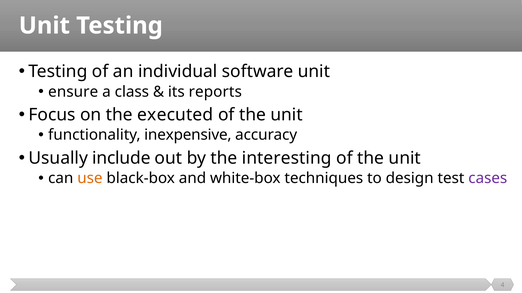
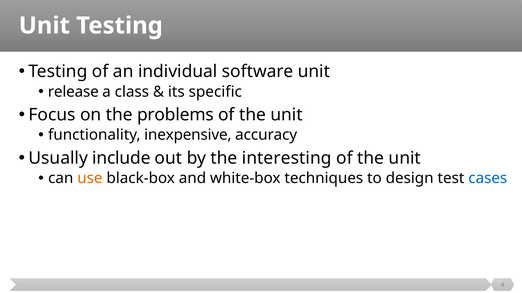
ensure: ensure -> release (73, 92)
reports: reports -> specific (215, 92)
executed: executed -> problems (175, 115)
cases colour: purple -> blue (488, 179)
